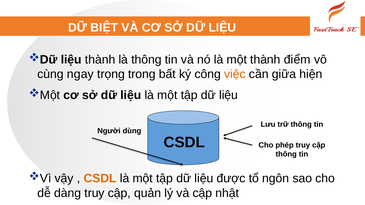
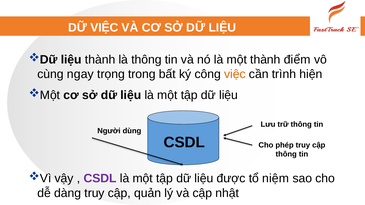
DỮ BIỆT: BIỆT -> VIỆC (104, 28)
giữa: giữa -> trình (284, 74)
CSDL colour: orange -> purple (100, 179)
ngôn: ngôn -> niệm (276, 179)
